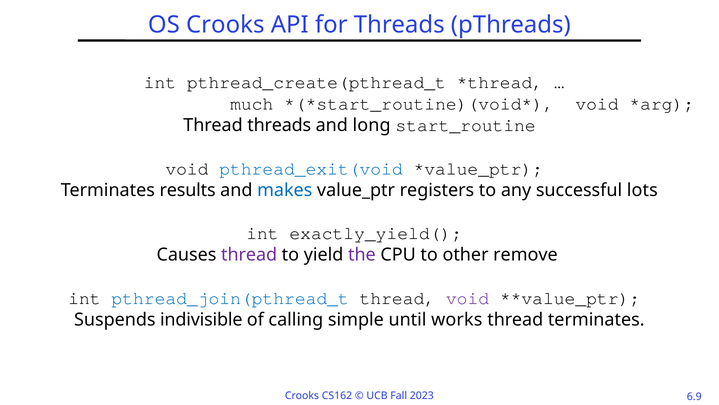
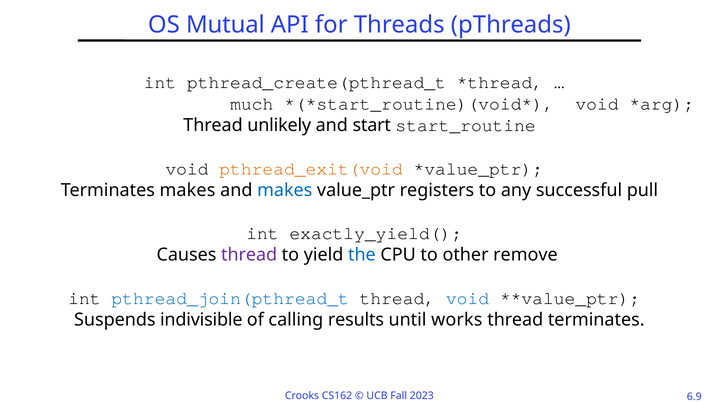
OS Crooks: Crooks -> Mutual (225, 25)
Thread threads: threads -> unlikely (279, 125)
long: long -> start (372, 125)
pthread_exit(void colour: blue -> orange (311, 168)
Terminates results: results -> makes (187, 190)
lots: lots -> pull (642, 190)
the colour: purple -> blue (362, 255)
void colour: purple -> blue (468, 298)
simple: simple -> results (356, 319)
